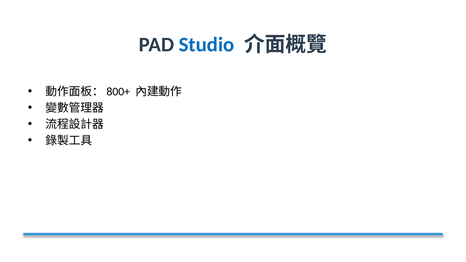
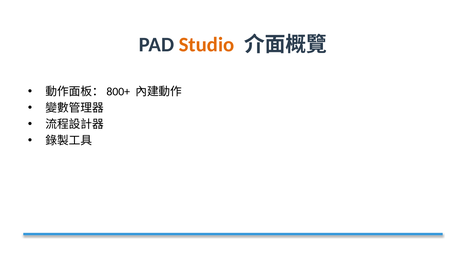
Studio colour: blue -> orange (207, 45)
